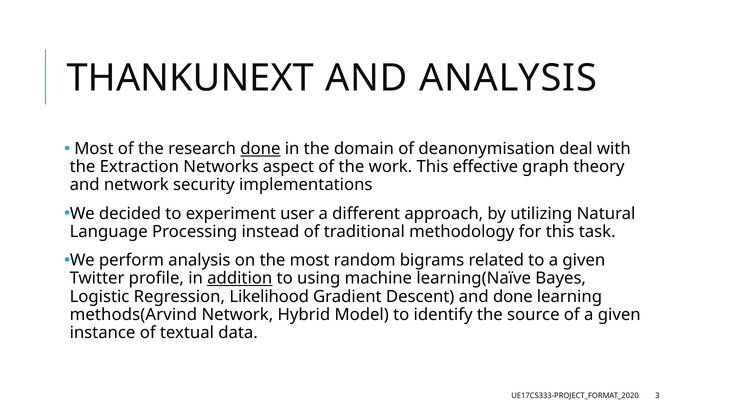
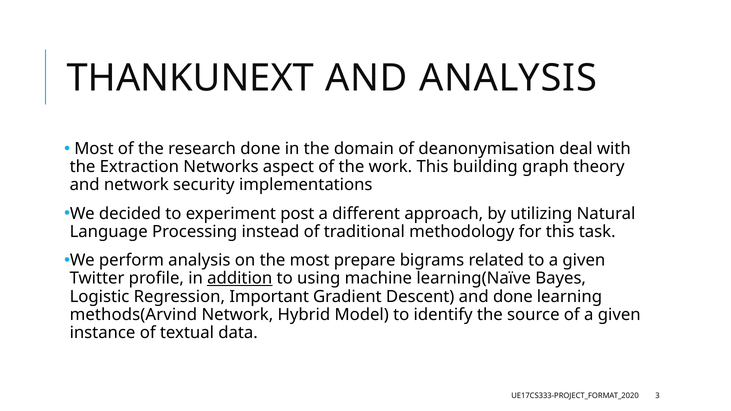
done underline: present -> none (260, 149)
effective: effective -> building (485, 167)
user: user -> post (297, 214)
random: random -> prepare (365, 261)
Likelihood: Likelihood -> Important (269, 297)
